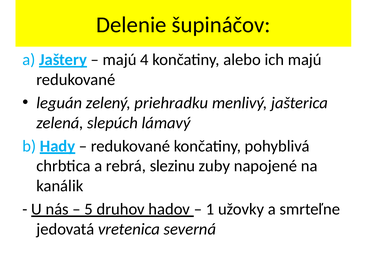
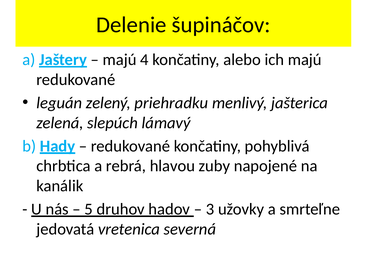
slezinu: slezinu -> hlavou (172, 166)
1: 1 -> 3 (210, 209)
